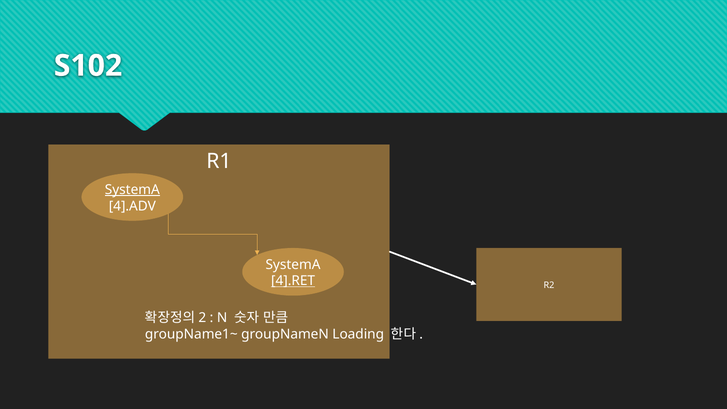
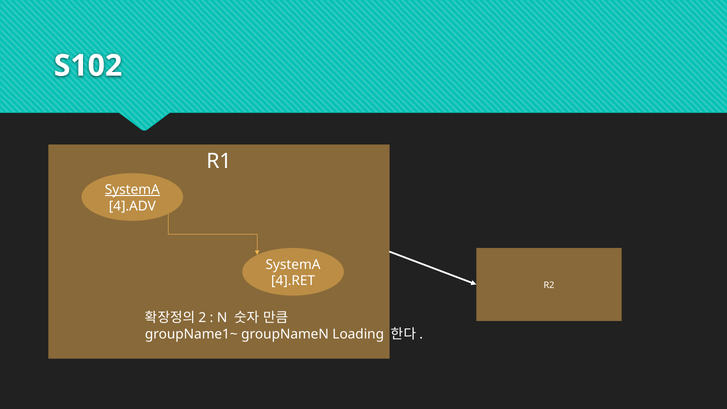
4].RET underline: present -> none (293, 281)
